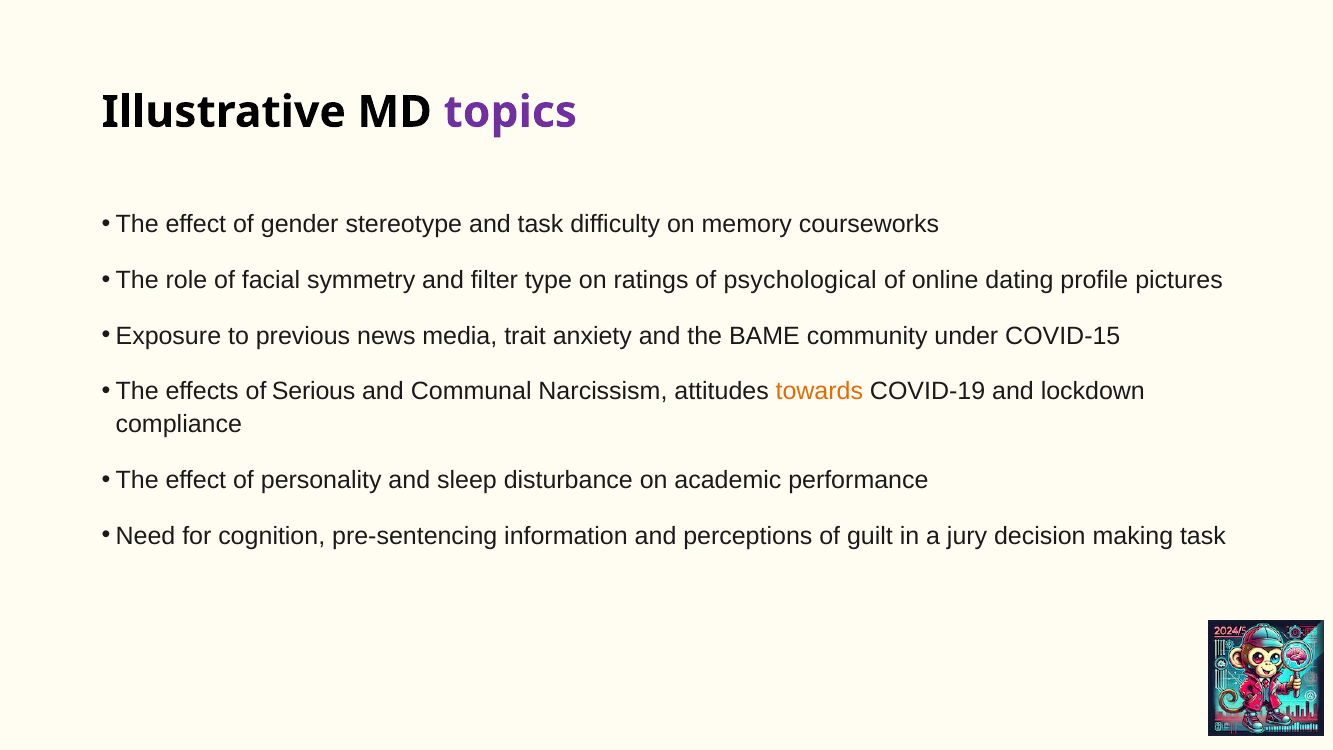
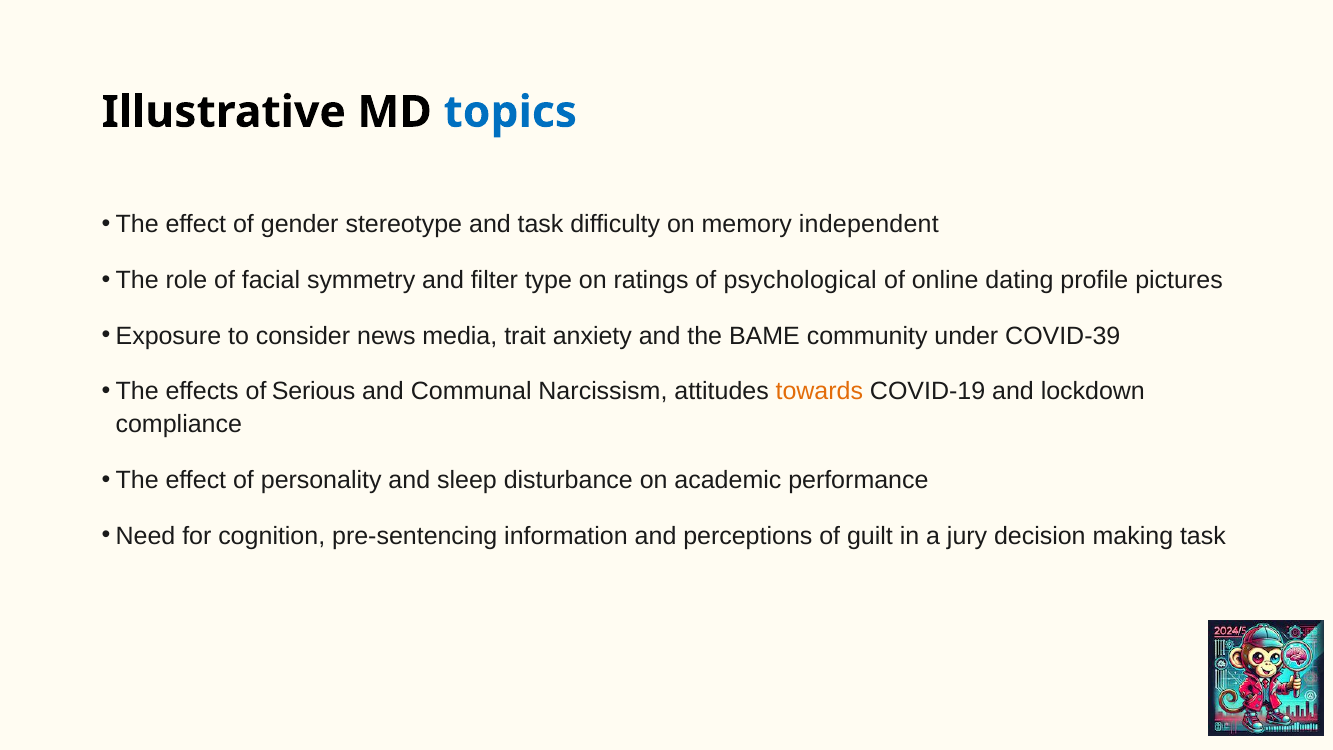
topics colour: purple -> blue (510, 112)
courseworks: courseworks -> independent (869, 225)
previous: previous -> consider (303, 336)
COVID-15: COVID-15 -> COVID-39 (1063, 336)
